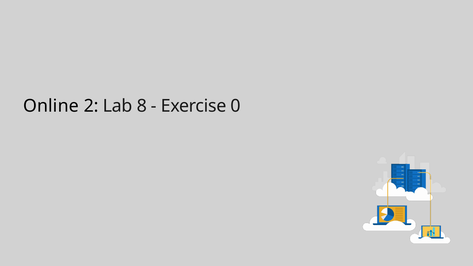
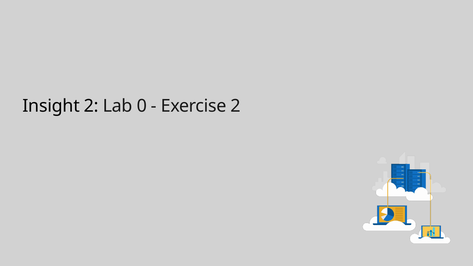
Online: Online -> Insight (51, 106)
8: 8 -> 0 (142, 106)
Exercise 0: 0 -> 2 (236, 106)
